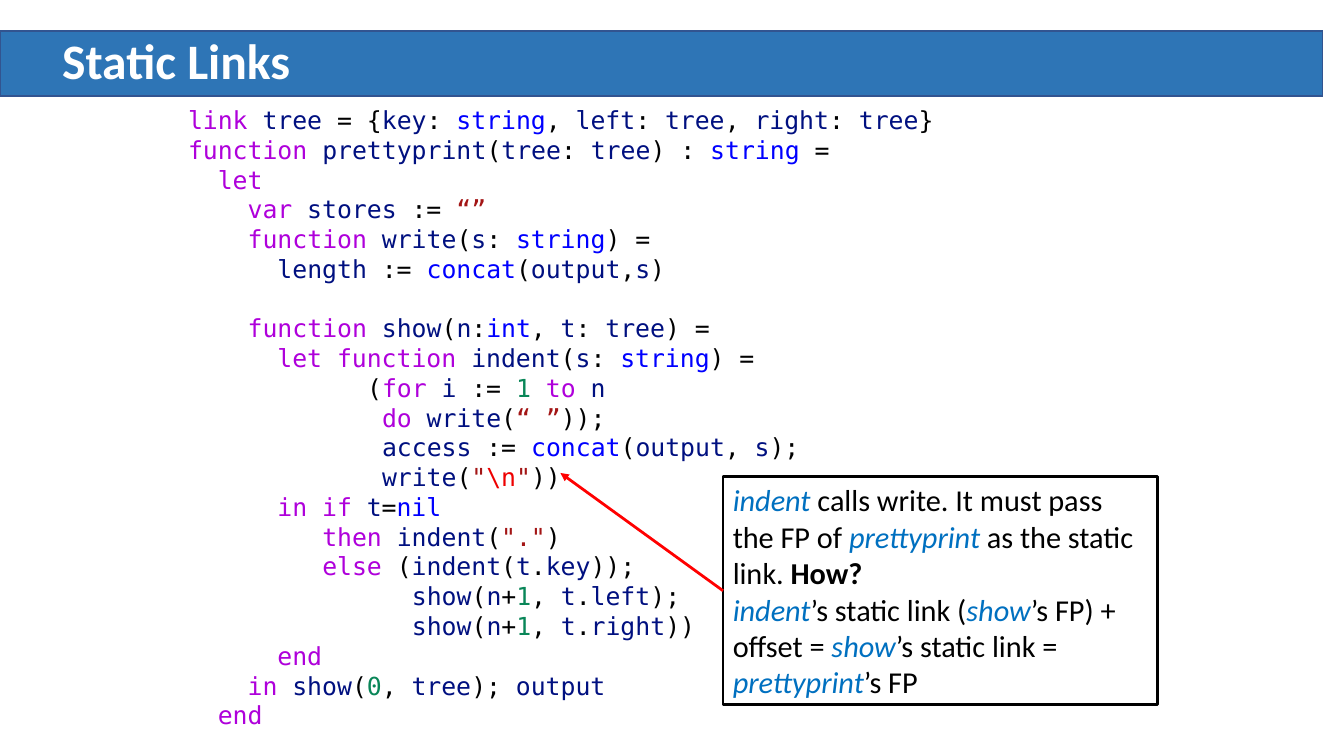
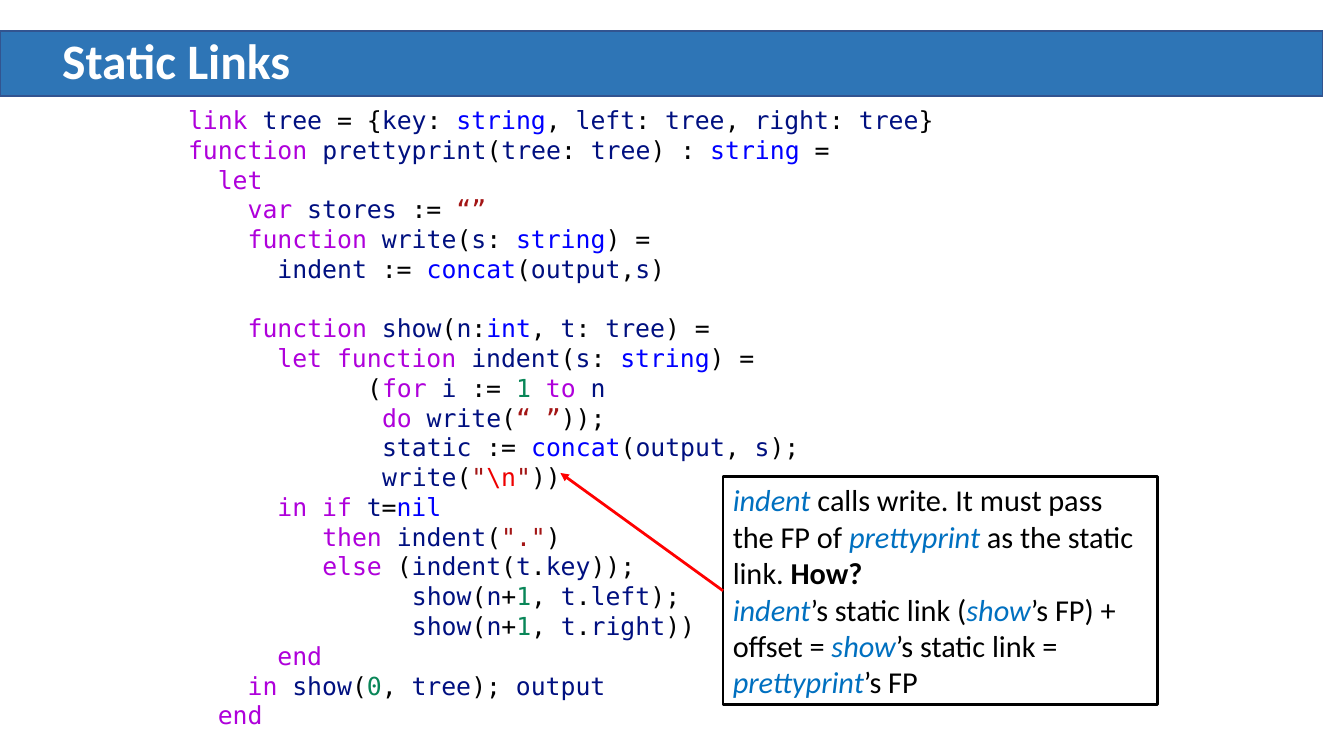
length: length -> indent (322, 270)
access: access -> static (427, 449)
